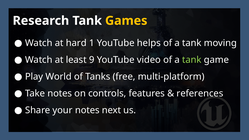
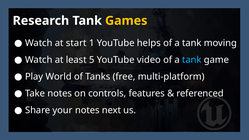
hard: hard -> start (76, 43)
9: 9 -> 5 (92, 60)
tank colour: light green -> light blue (192, 60)
references: references -> referenced (200, 93)
